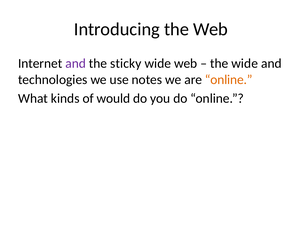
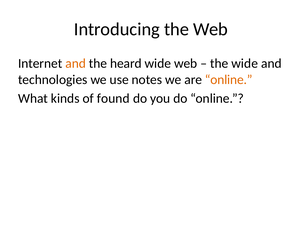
and colour: purple -> orange (76, 63)
sticky: sticky -> heard (126, 63)
would: would -> found (113, 98)
